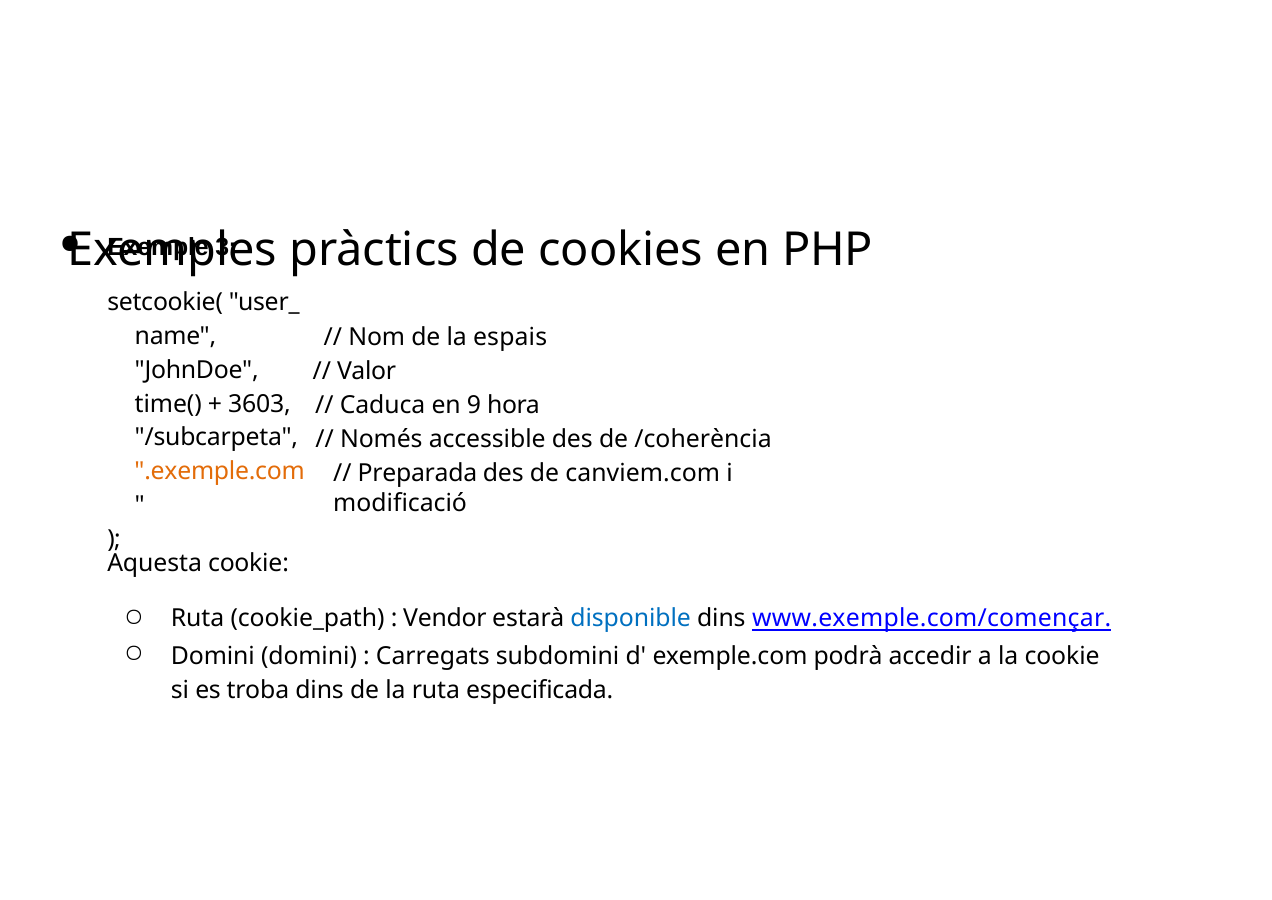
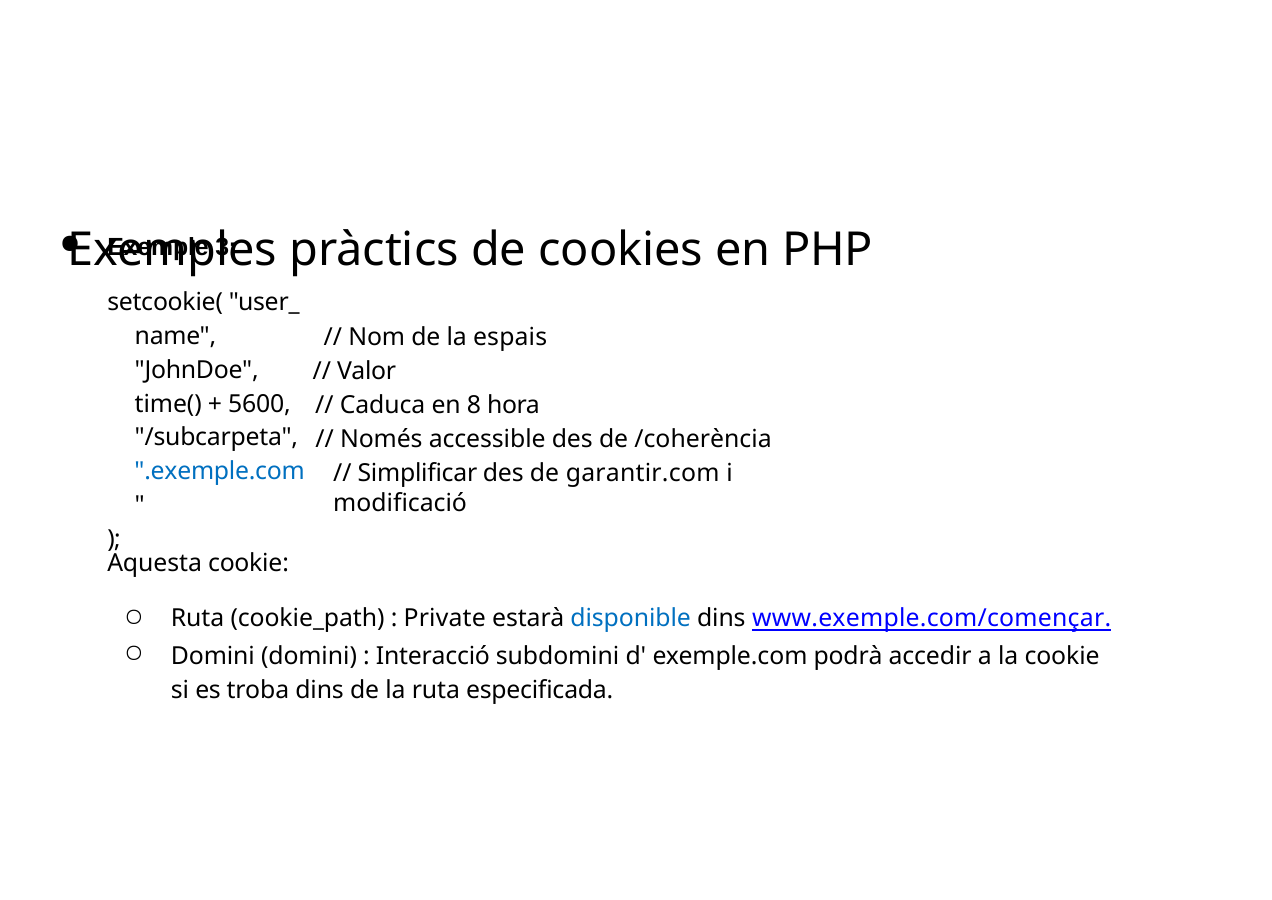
3603: 3603 -> 5600 (260, 404)
9: 9 -> 8 (474, 405)
.exemple.com colour: orange -> blue (220, 471)
Preparada: Preparada -> Simplificar (417, 473)
canviem.com: canviem.com -> garantir.com (643, 473)
Vendor: Vendor -> Private (445, 618)
Carregats: Carregats -> Interacció (433, 656)
